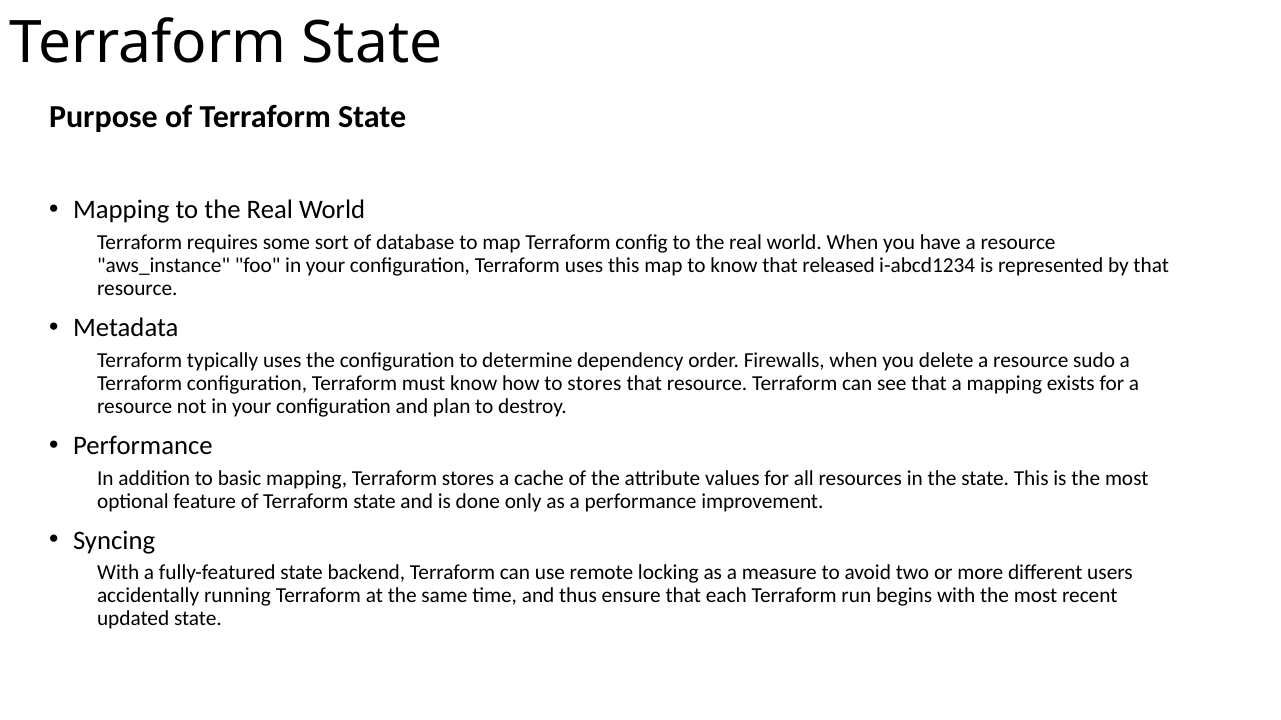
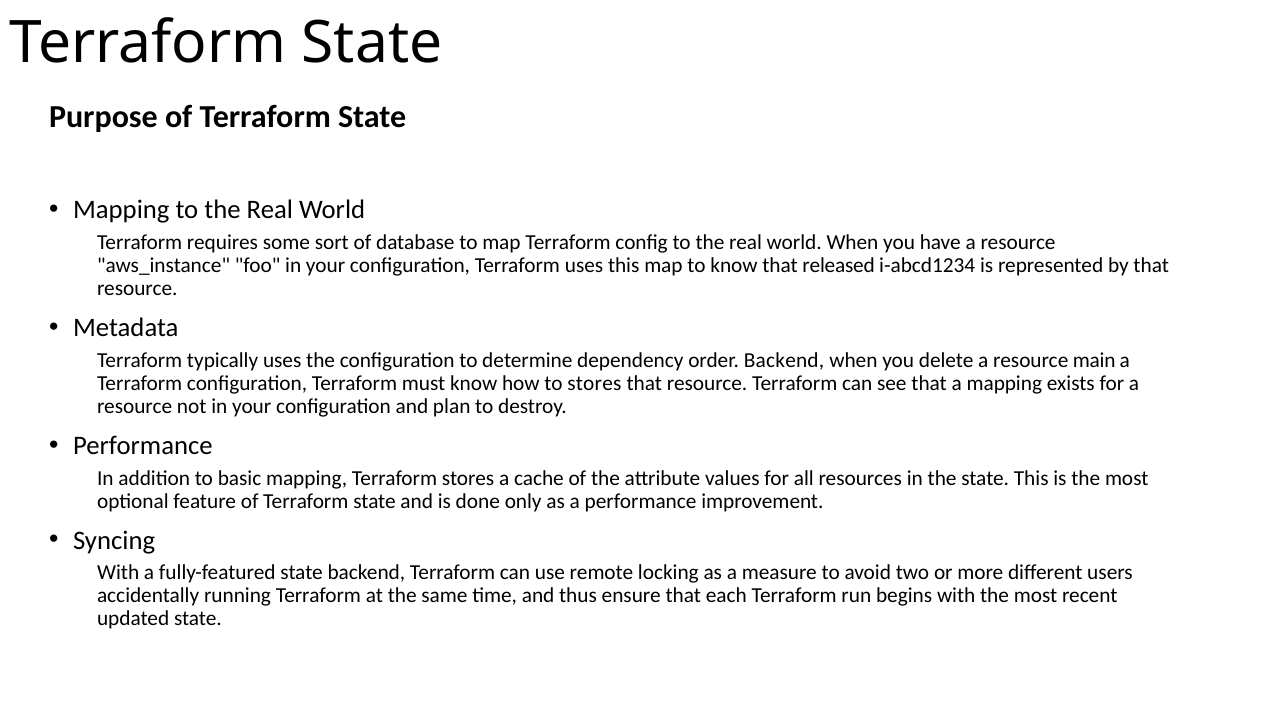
order Firewalls: Firewalls -> Backend (784, 360)
sudo: sudo -> main (1094, 360)
